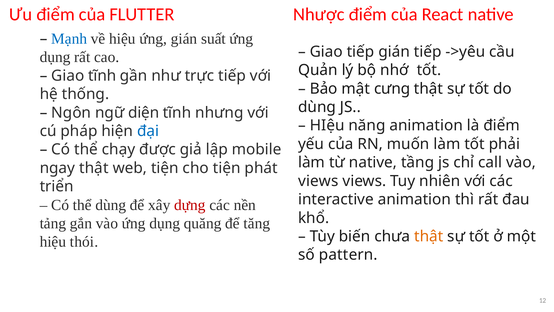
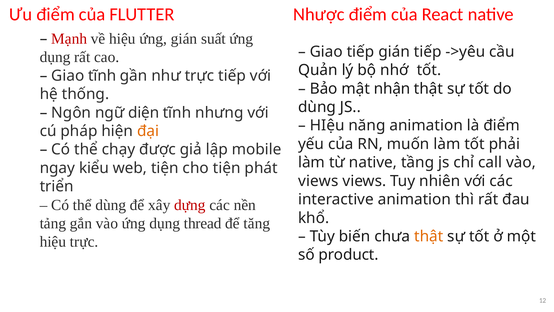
Mạnh colour: blue -> red (69, 39)
cưng: cưng -> nhận (392, 89)
đại colour: blue -> orange (148, 131)
ngay thật: thật -> kiểu (94, 168)
quăng: quăng -> thread (203, 223)
hiệu thói: thói -> trực (84, 242)
pattern: pattern -> product (348, 255)
